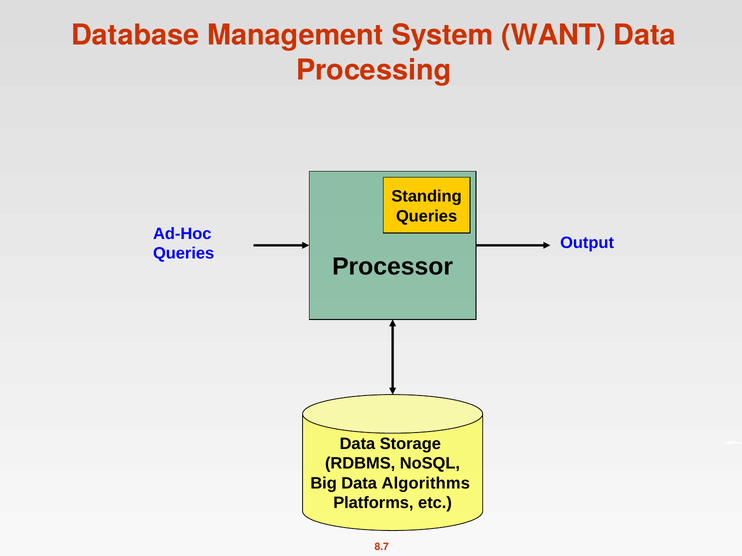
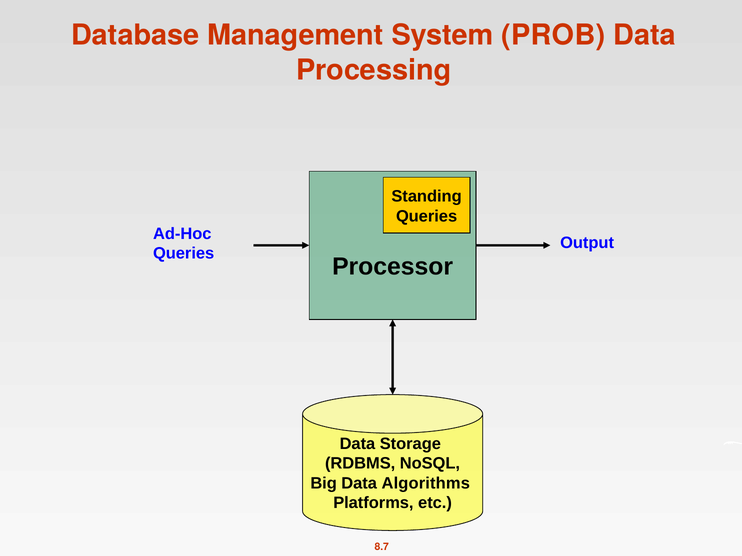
WANT: WANT -> PROB (553, 35)
